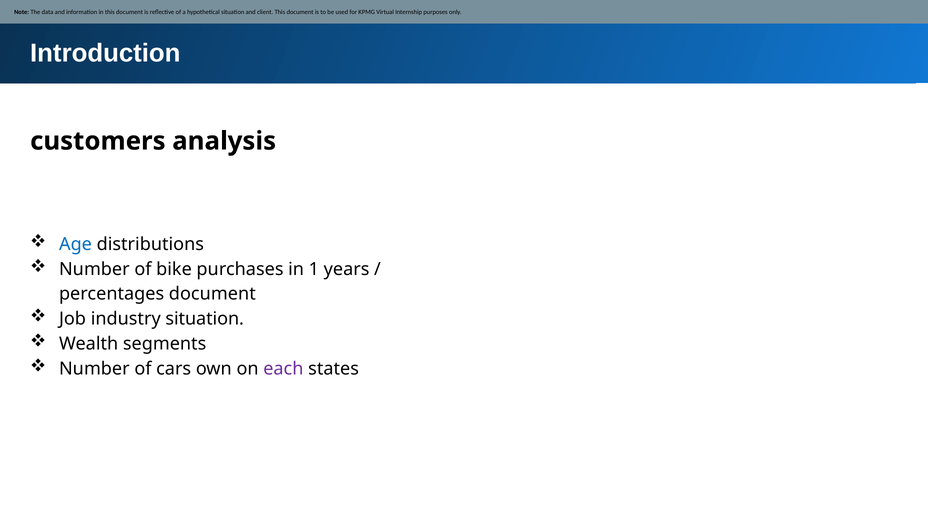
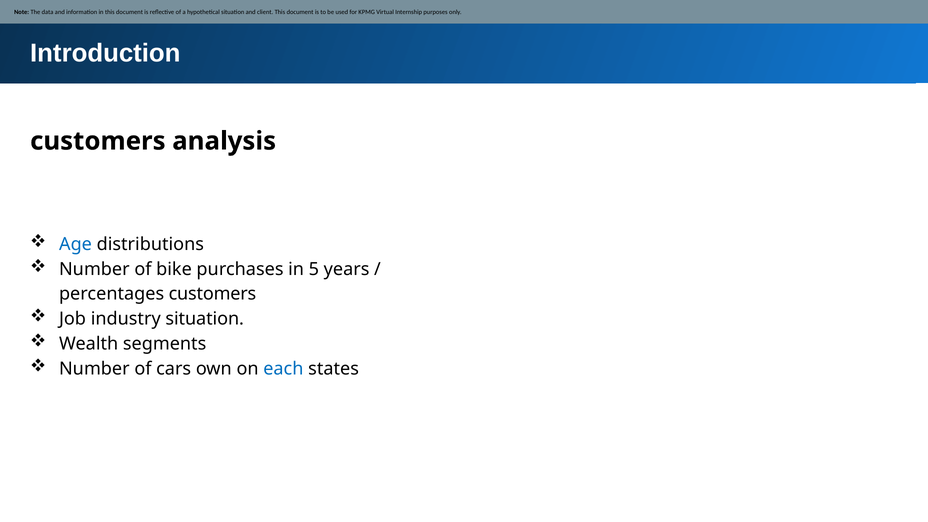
1: 1 -> 5 (314, 269)
percentages document: document -> customers (212, 294)
each colour: purple -> blue (283, 369)
